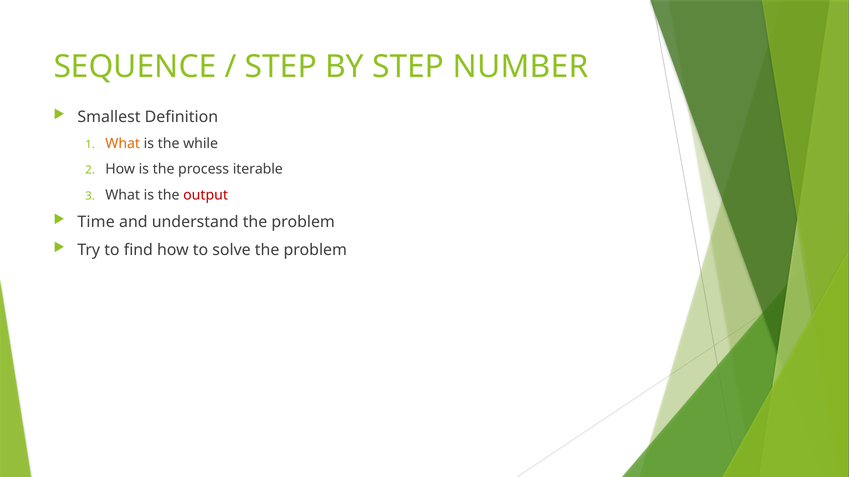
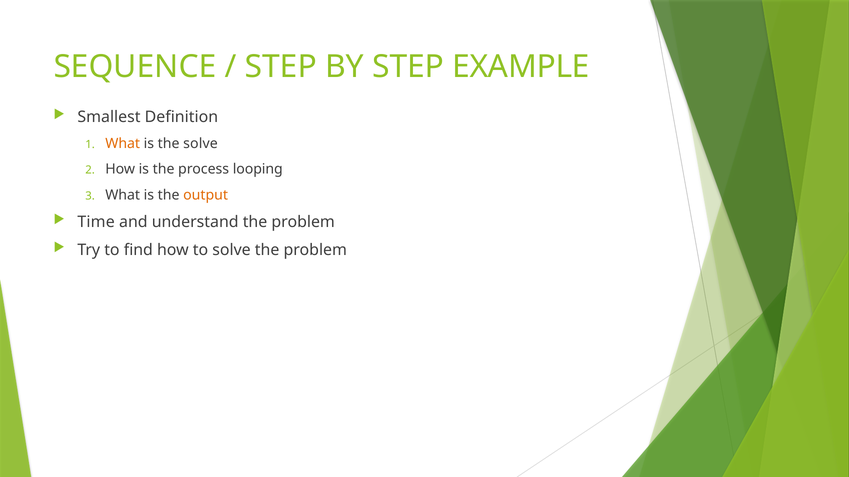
NUMBER: NUMBER -> EXAMPLE (521, 67)
the while: while -> solve (200, 144)
iterable: iterable -> looping (258, 169)
output colour: red -> orange (206, 195)
